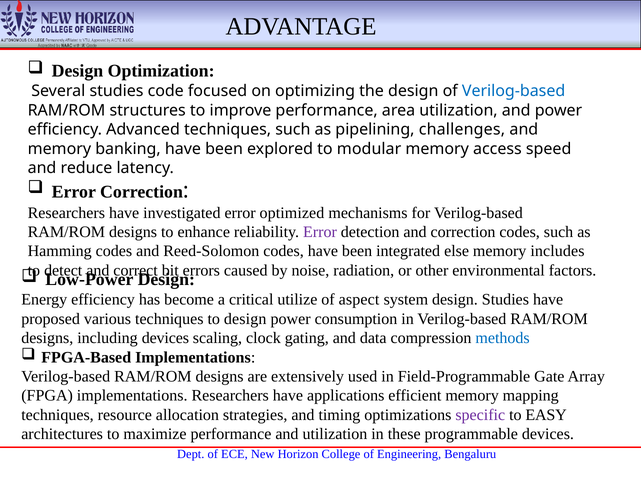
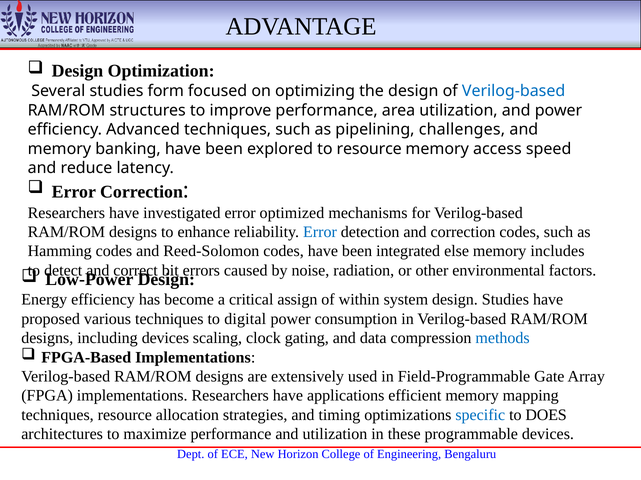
code: code -> form (166, 91)
to modular: modular -> resource (369, 149)
Error colour: purple -> blue (320, 232)
utilize: utilize -> assign (297, 300)
aspect: aspect -> within (359, 300)
to design: design -> digital (245, 319)
specific colour: purple -> blue (480, 415)
EASY: EASY -> DOES (546, 415)
